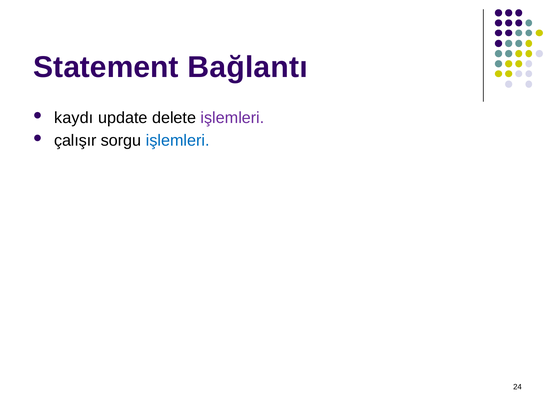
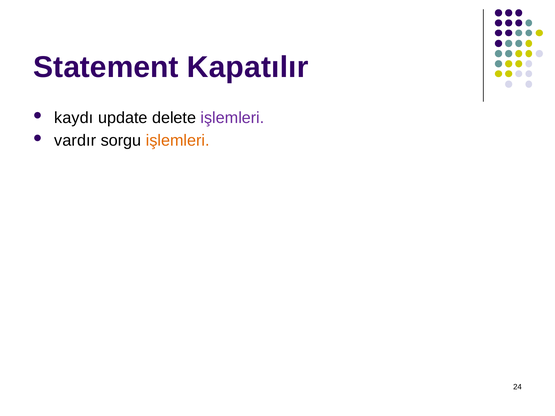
Bağlantı: Bağlantı -> Kapatılır (248, 67)
çalışır: çalışır -> vardır (75, 141)
işlemleri colour: blue -> orange (178, 141)
